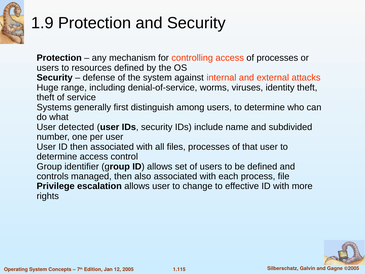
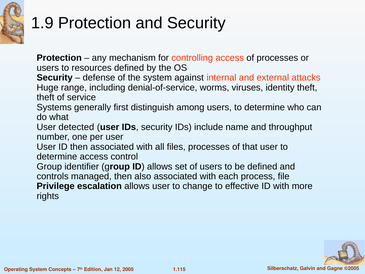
subdivided: subdivided -> throughput (290, 127)
